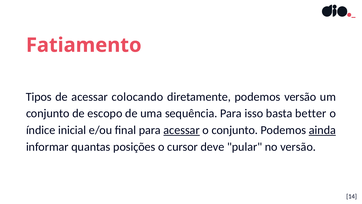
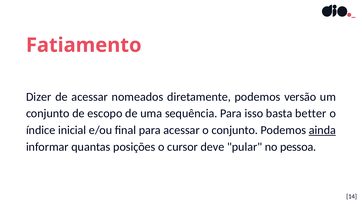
Tipos: Tipos -> Dizer (39, 97)
colocando: colocando -> nomeados (137, 97)
acessar underline: present -> none (182, 130)
no versão: versão -> pessoa (298, 147)
